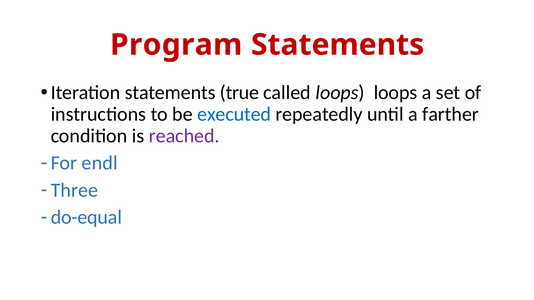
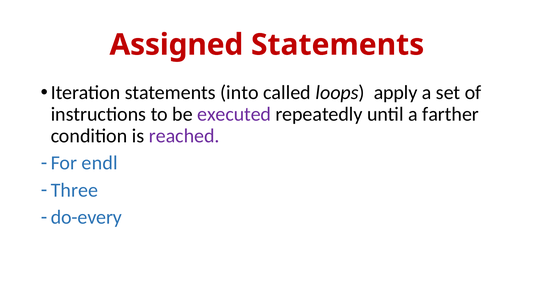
Program: Program -> Assigned (176, 45)
true: true -> into (239, 93)
loops loops: loops -> apply (396, 93)
executed colour: blue -> purple (234, 114)
do-equal: do-equal -> do-every (86, 218)
